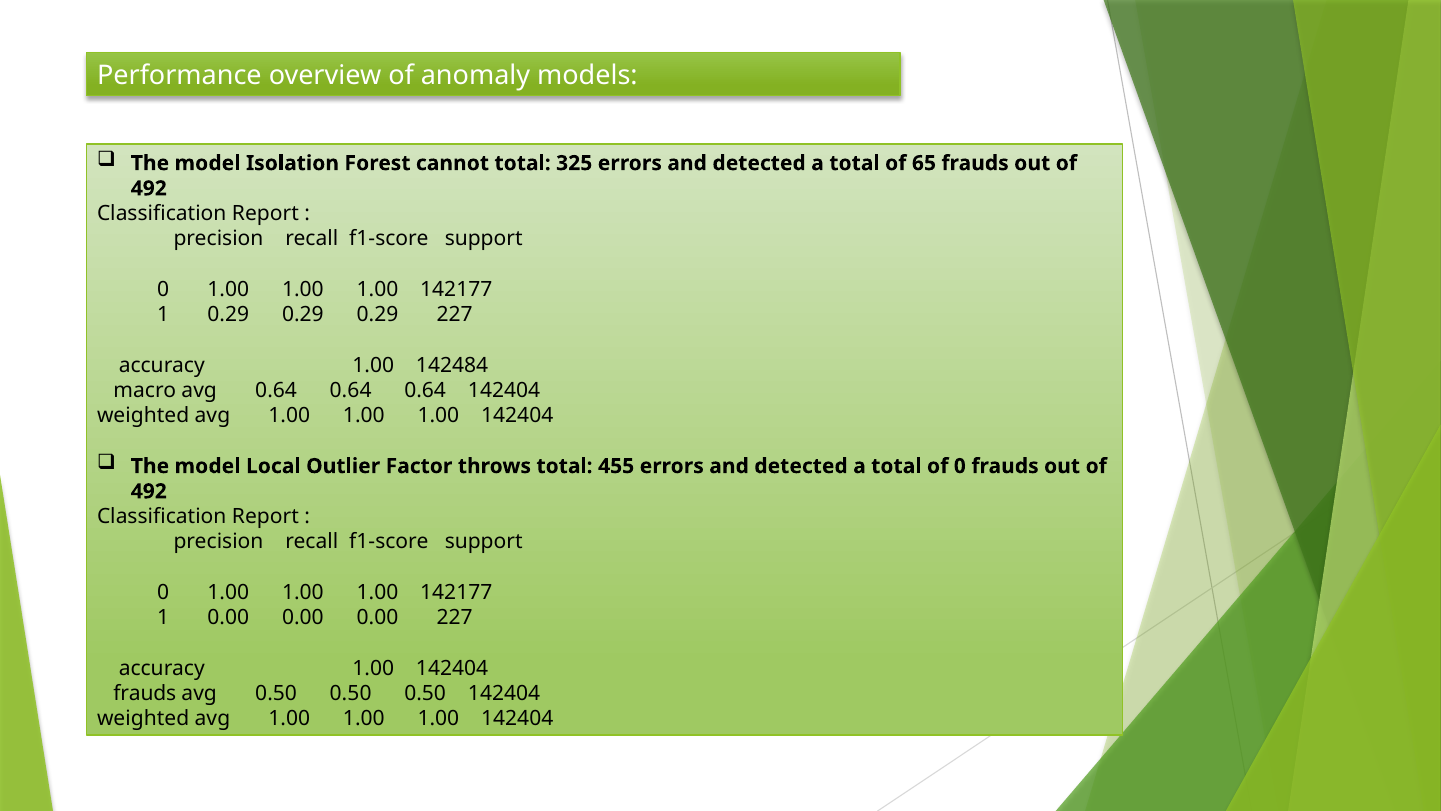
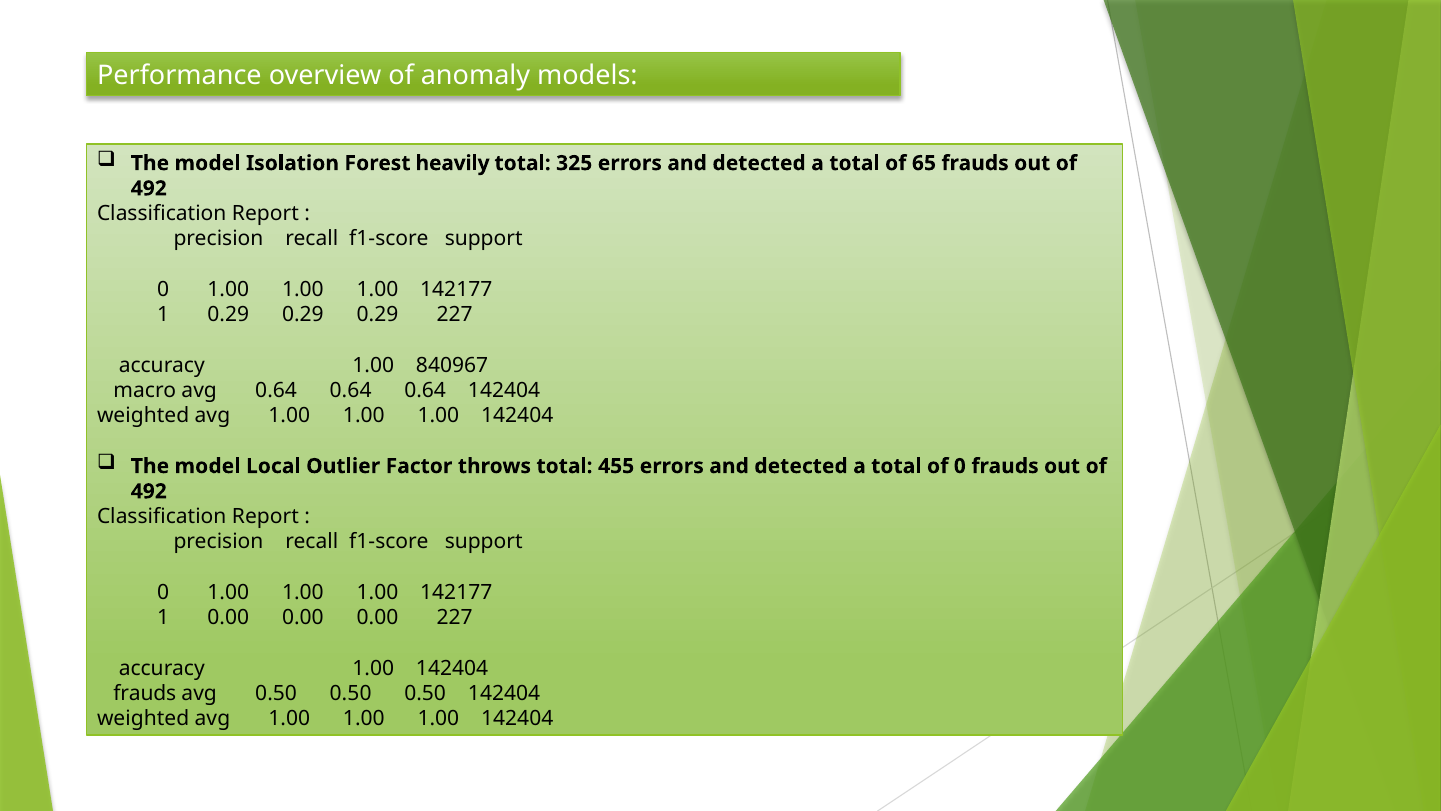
cannot: cannot -> heavily (453, 163)
142484: 142484 -> 840967 (452, 365)
